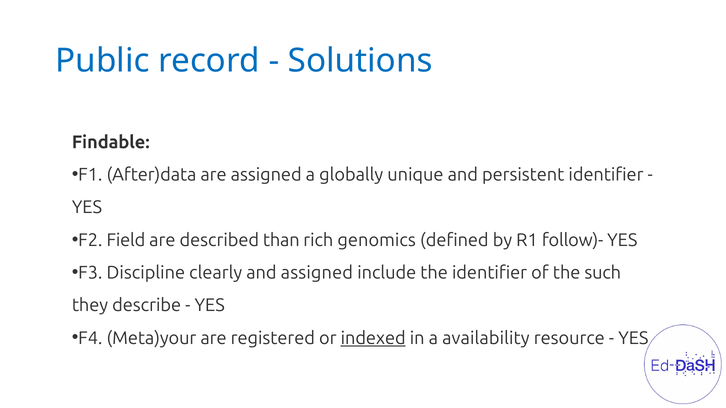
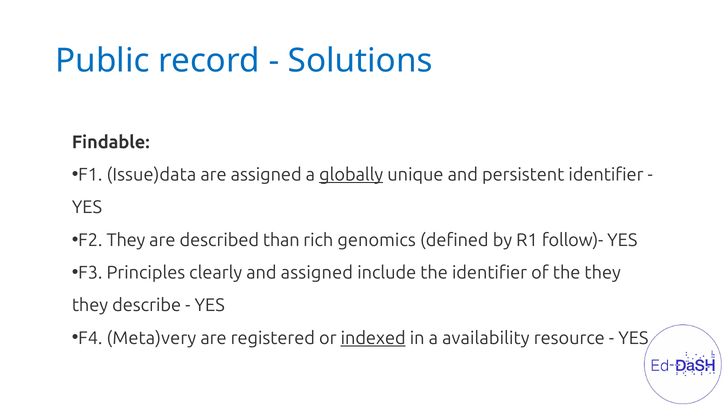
After)data: After)data -> Issue)data (151, 175)
globally underline: none -> present (351, 175)
F2 Field: Field -> They (126, 240)
Discipline: Discipline -> Principles (146, 273)
the such: such -> they (603, 273)
Meta)your: Meta)your -> Meta)very (151, 338)
